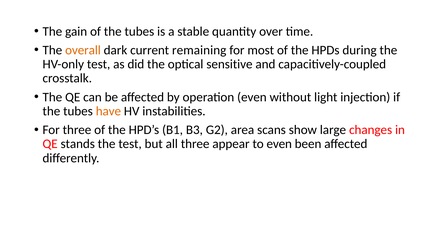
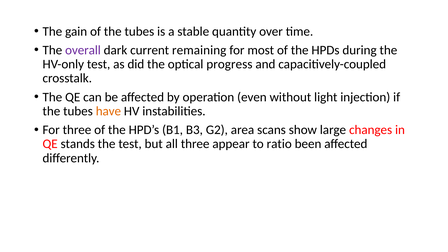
overall colour: orange -> purple (83, 50)
sensitive: sensitive -> progress (229, 64)
to even: even -> ratio (279, 144)
